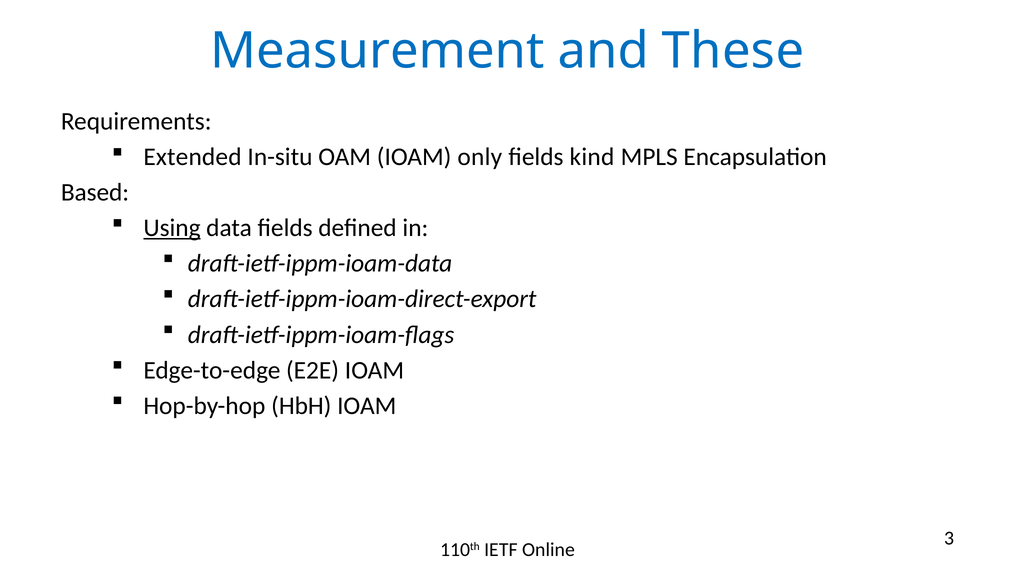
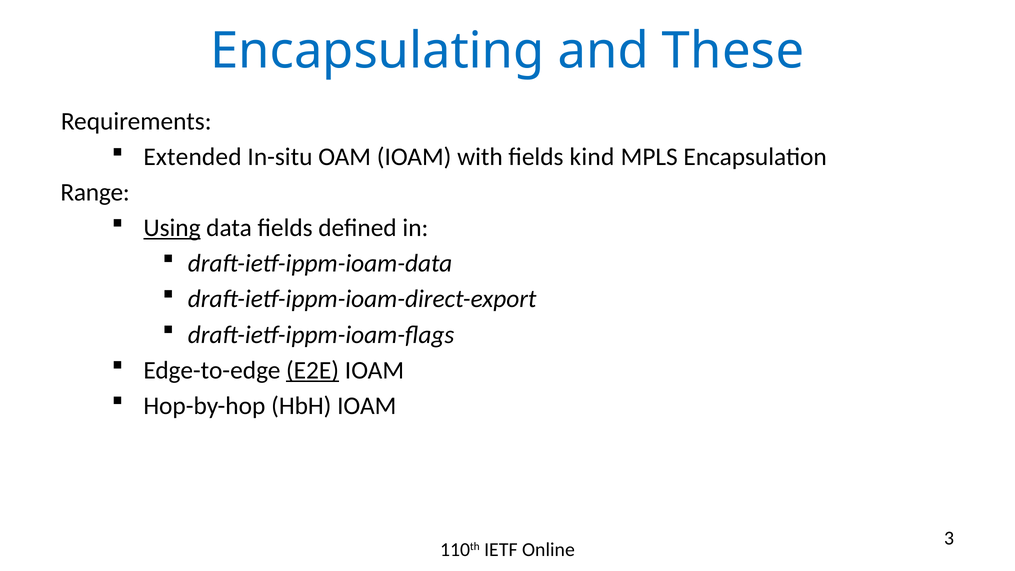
Measurement: Measurement -> Encapsulating (377, 51)
only: only -> with (480, 157)
Based: Based -> Range (95, 193)
E2E underline: none -> present (313, 370)
